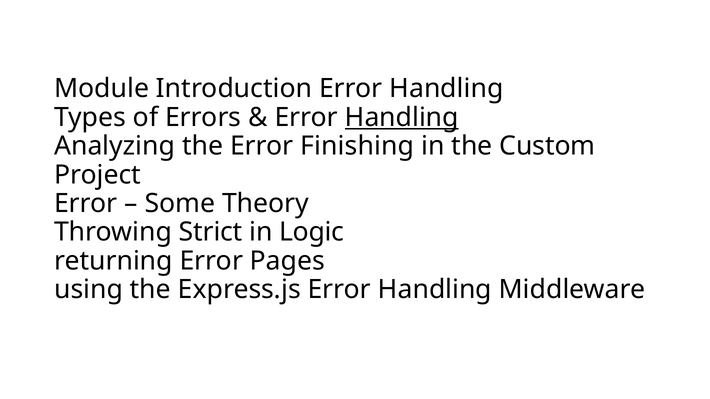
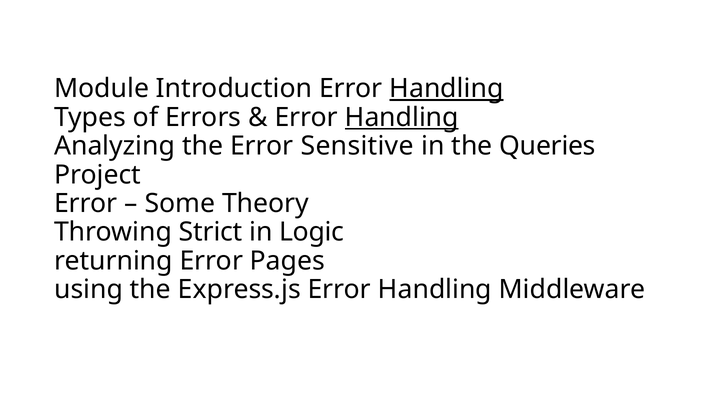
Handling underline: none -> present (446, 89)
Finishing: Finishing -> Sensitive (357, 146)
Custom: Custom -> Queries (547, 146)
